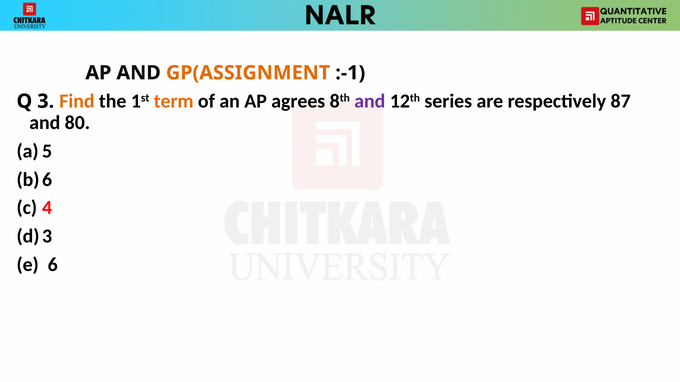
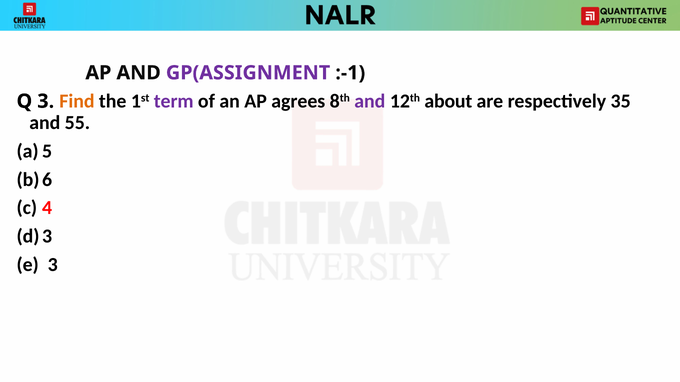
GP(ASSIGNMENT colour: orange -> purple (248, 73)
term colour: orange -> purple (174, 101)
series: series -> about (448, 101)
87: 87 -> 35 (621, 101)
80: 80 -> 55 (77, 123)
e 6: 6 -> 3 (53, 265)
